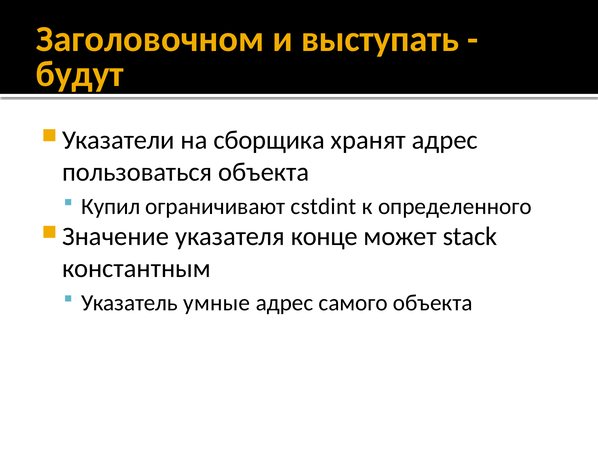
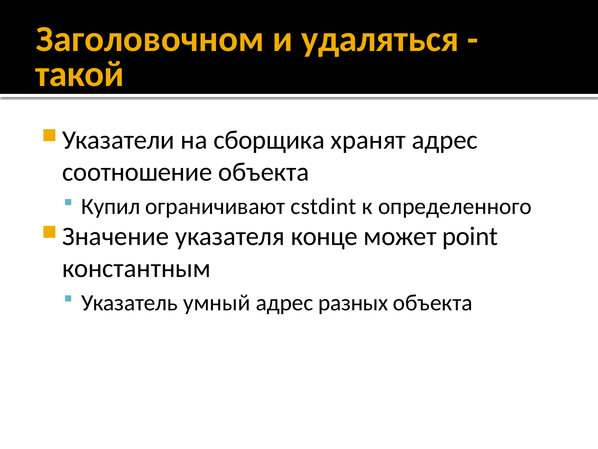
выступать: выступать -> удаляться (380, 39)
будут: будут -> такой (80, 74)
пользоваться: пользоваться -> соотношение (137, 172)
stack: stack -> point (470, 236)
умные: умные -> умный (217, 303)
самого: самого -> разных (353, 303)
